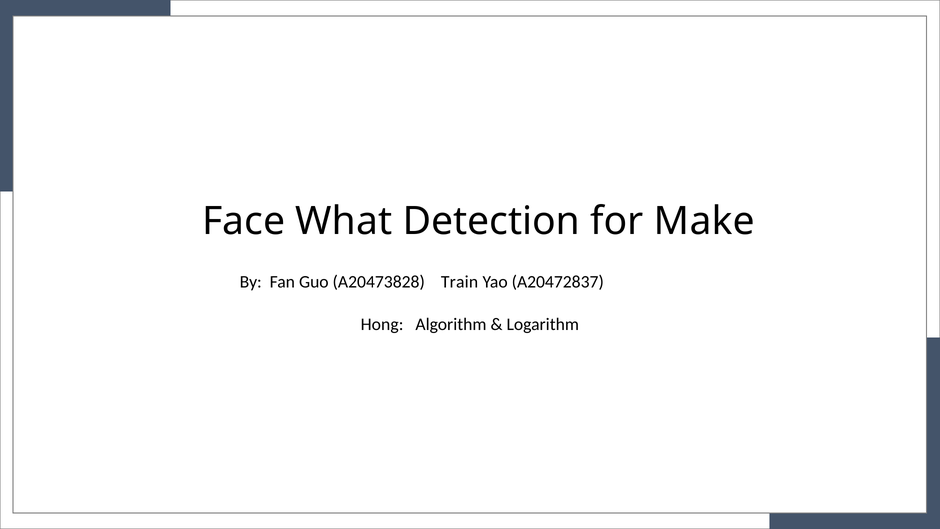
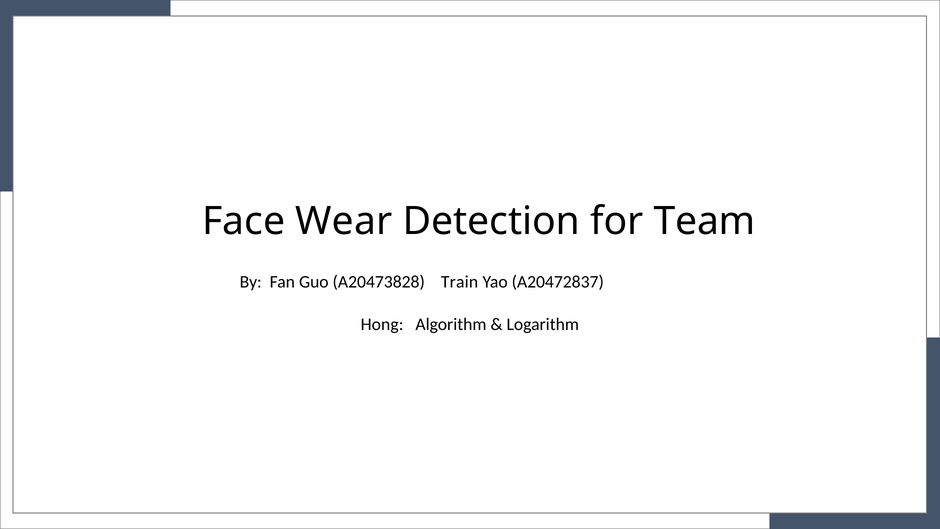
What: What -> Wear (344, 221)
for Make: Make -> Team (705, 221)
